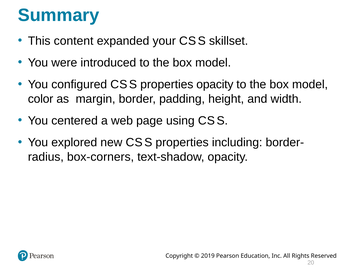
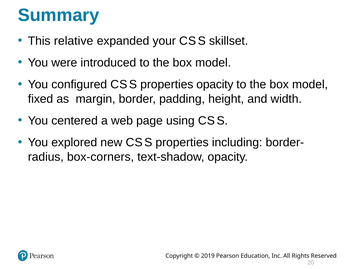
content: content -> relative (74, 41)
color: color -> fixed (41, 99)
